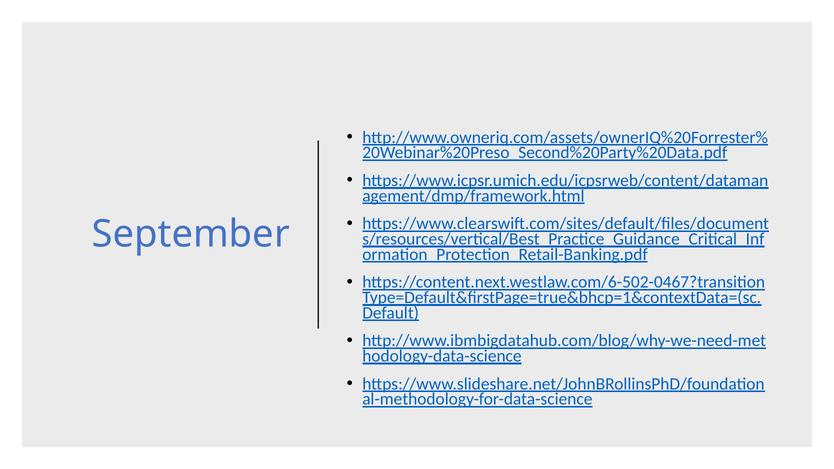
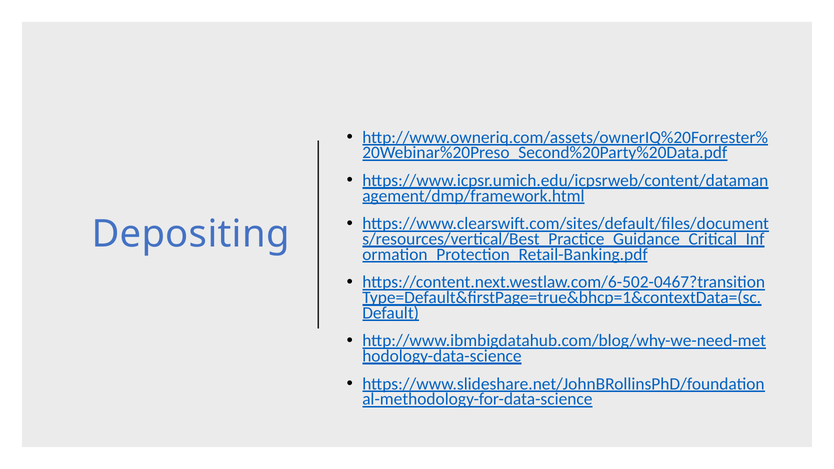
September: September -> Depositing (191, 234)
